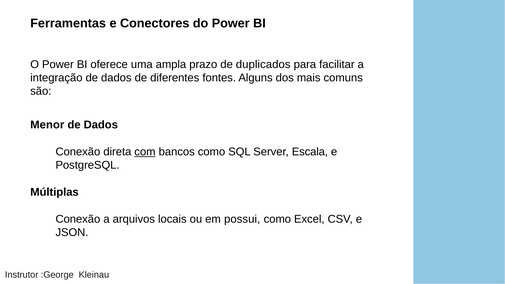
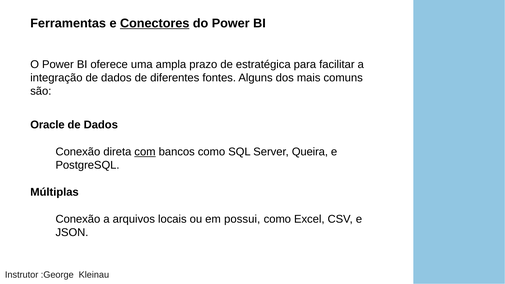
Conectores underline: none -> present (155, 23)
duplicados: duplicados -> estratégica (263, 64)
Menor: Menor -> Oracle (47, 125)
Escala: Escala -> Queira (310, 152)
